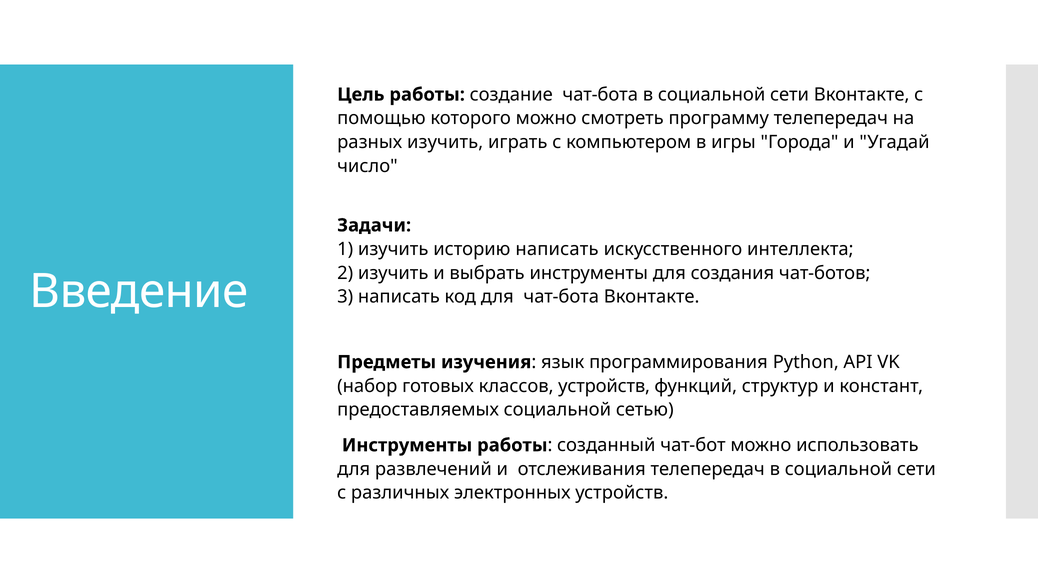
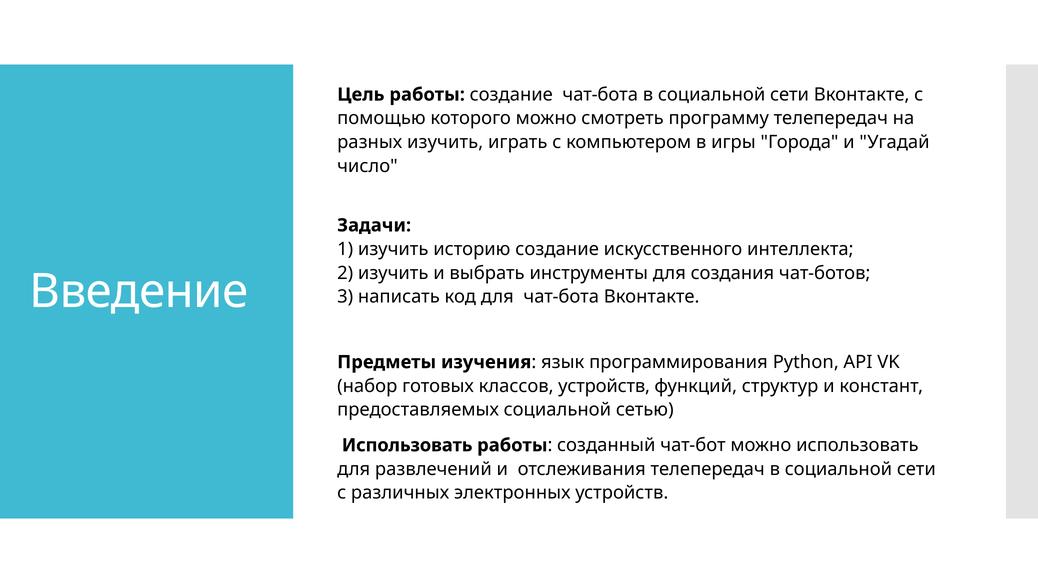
историю написать: написать -> создание (557, 249)
Инструменты: Инструменты -> Использовать (407, 445)
